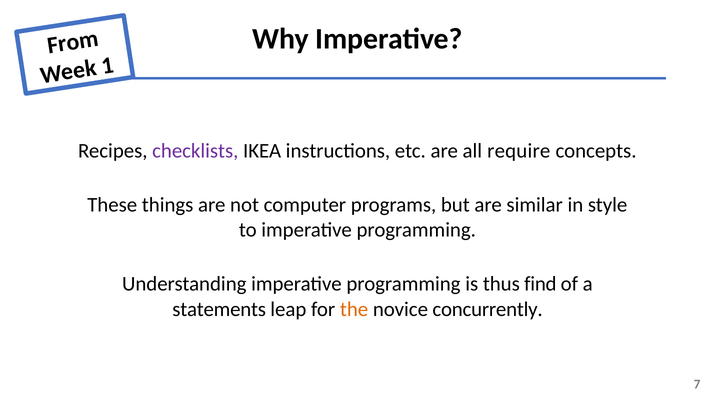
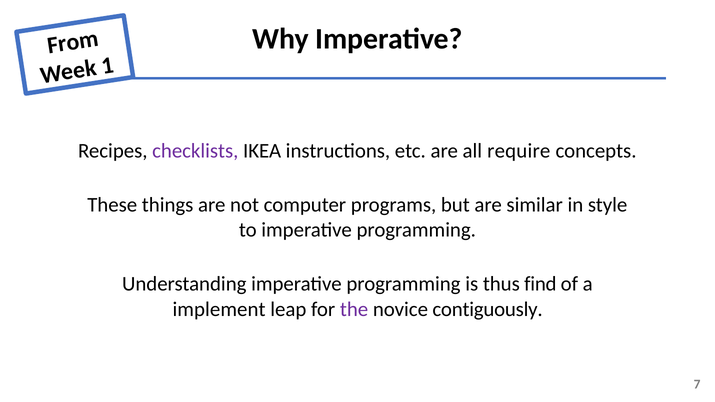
statements: statements -> implement (219, 309)
the colour: orange -> purple (354, 309)
concurrently: concurrently -> contiguously (488, 309)
